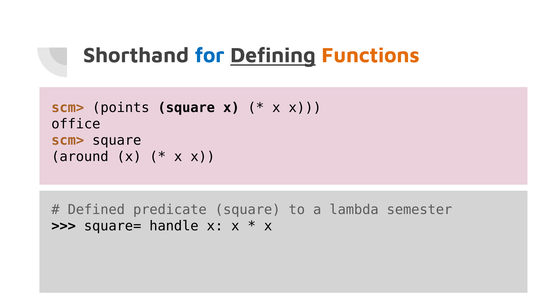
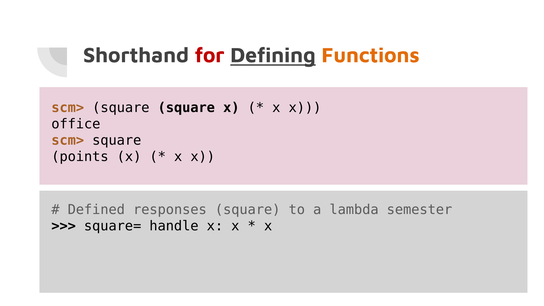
for colour: blue -> red (210, 55)
points: points -> square (121, 108)
around: around -> points (80, 157)
predicate: predicate -> responses (170, 210)
